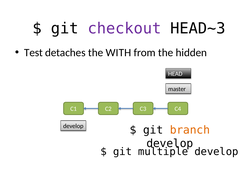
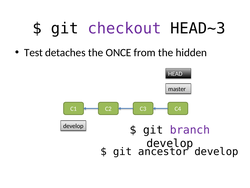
WITH: WITH -> ONCE (119, 52)
branch colour: orange -> purple (190, 130)
multiple: multiple -> ancestor (163, 151)
